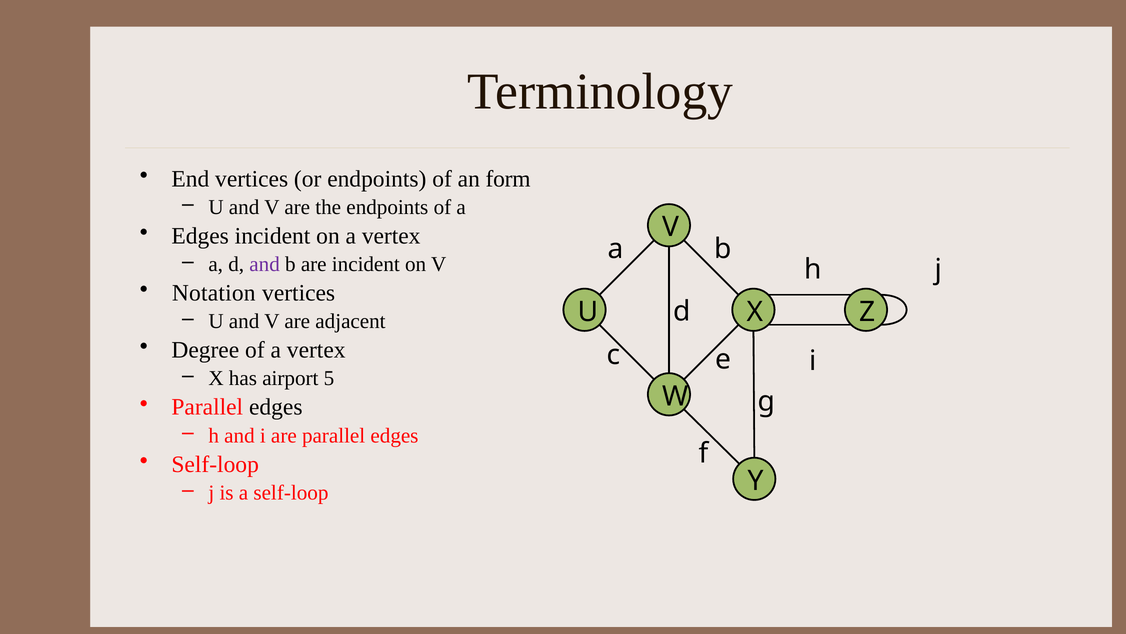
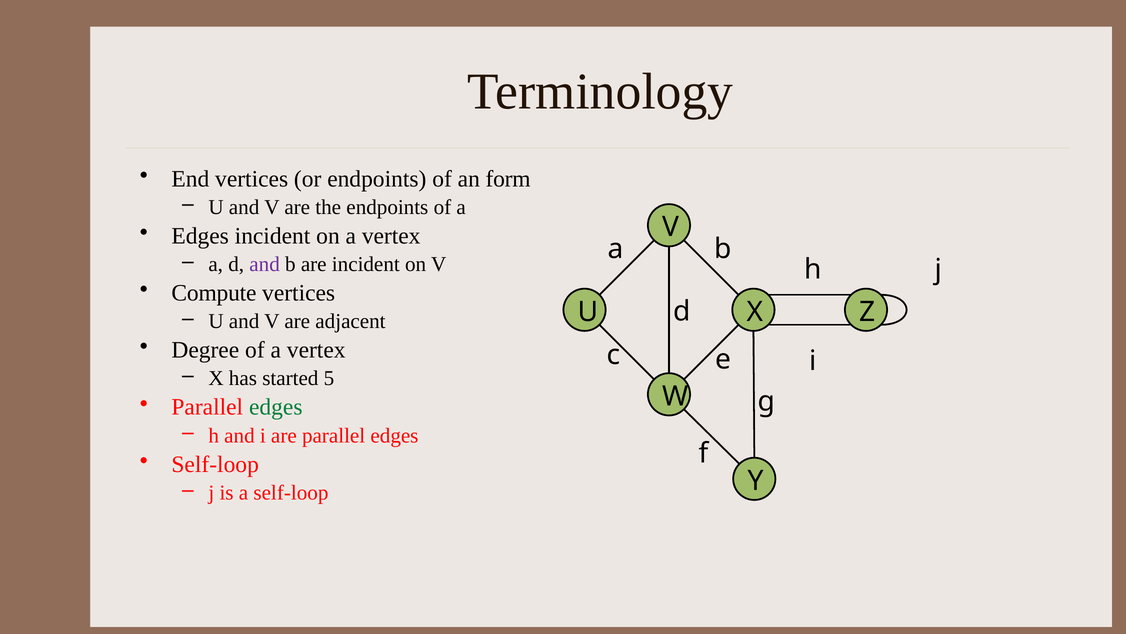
Notation: Notation -> Compute (214, 293)
airport: airport -> started (290, 378)
edges colour: black -> green (276, 407)
